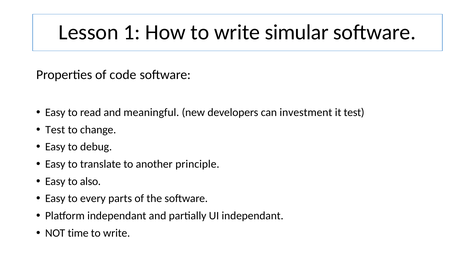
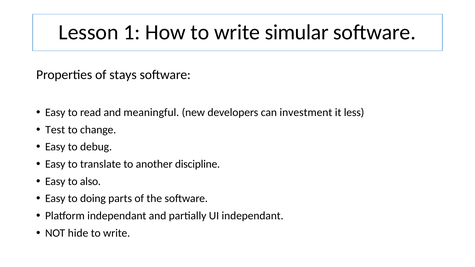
code: code -> stays (123, 75)
it test: test -> less (354, 113)
principle: principle -> discipline (198, 164)
every: every -> doing (93, 199)
time: time -> hide (78, 233)
